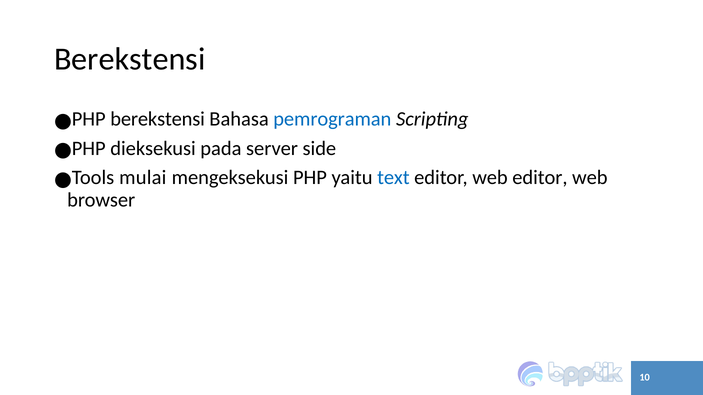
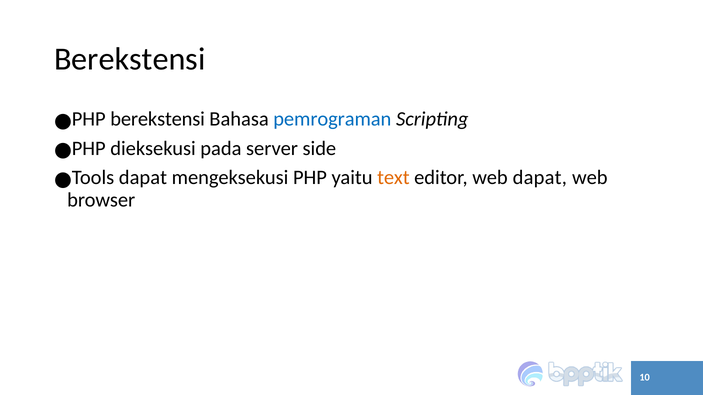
mulai: mulai -> dapat (143, 178)
text colour: blue -> orange (393, 178)
web editor: editor -> dapat (540, 178)
